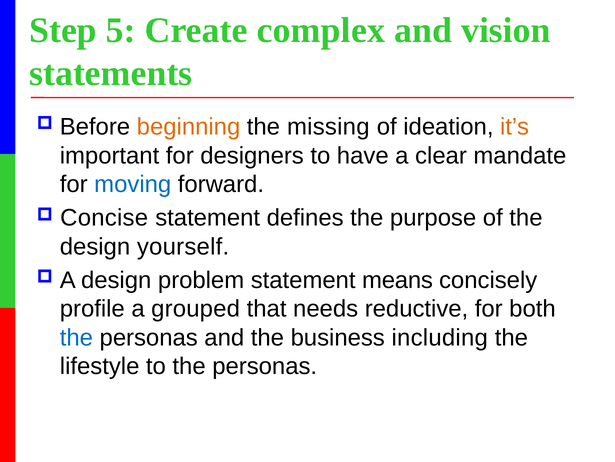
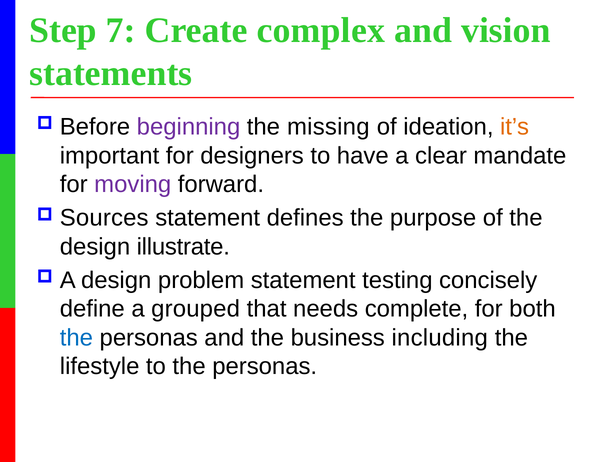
5: 5 -> 7 (121, 30)
beginning colour: orange -> purple (189, 127)
moving colour: blue -> purple (133, 184)
Concise: Concise -> Sources (104, 218)
yourself: yourself -> illustrate (183, 246)
means: means -> testing (397, 280)
profile: profile -> define (92, 309)
reductive: reductive -> complete (417, 309)
